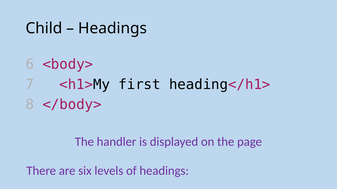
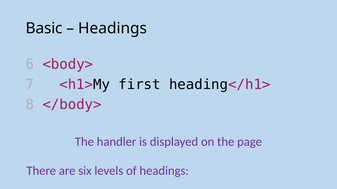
Child: Child -> Basic (44, 28)
